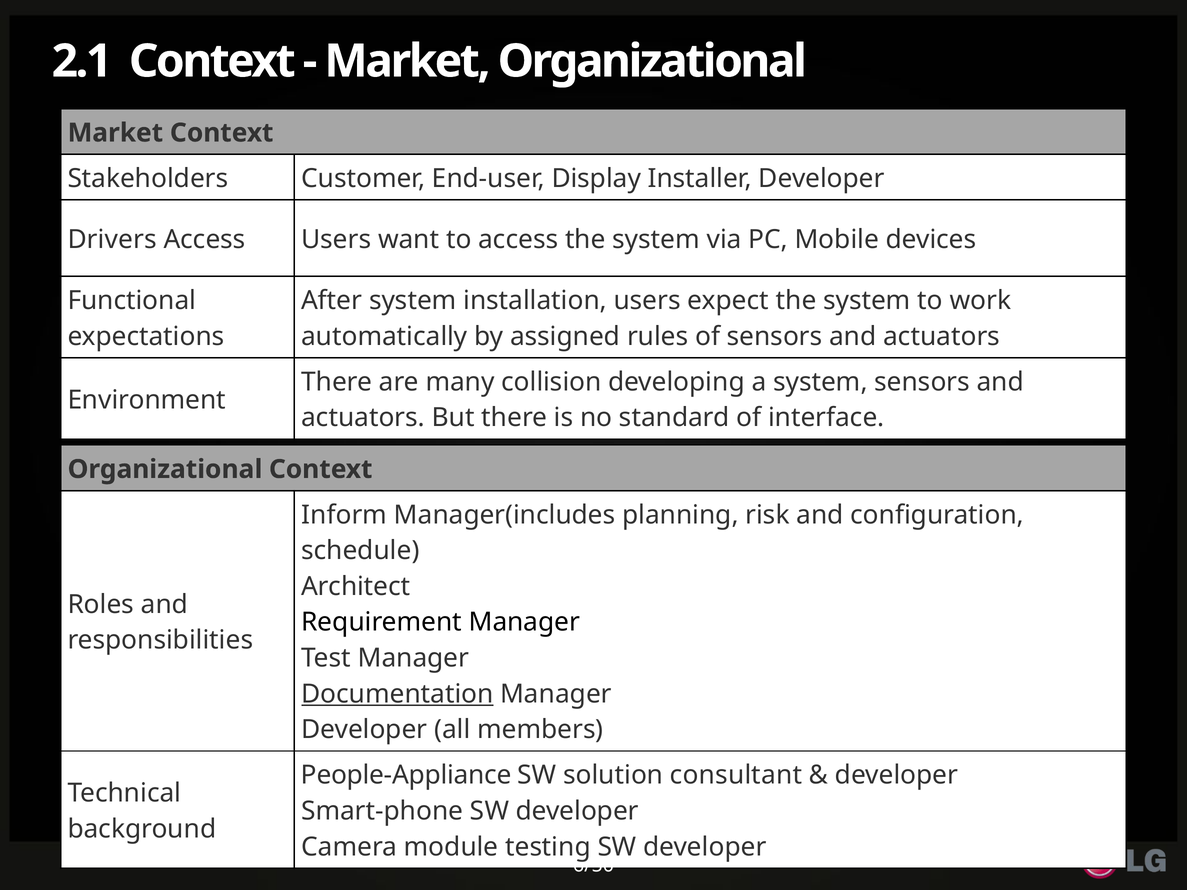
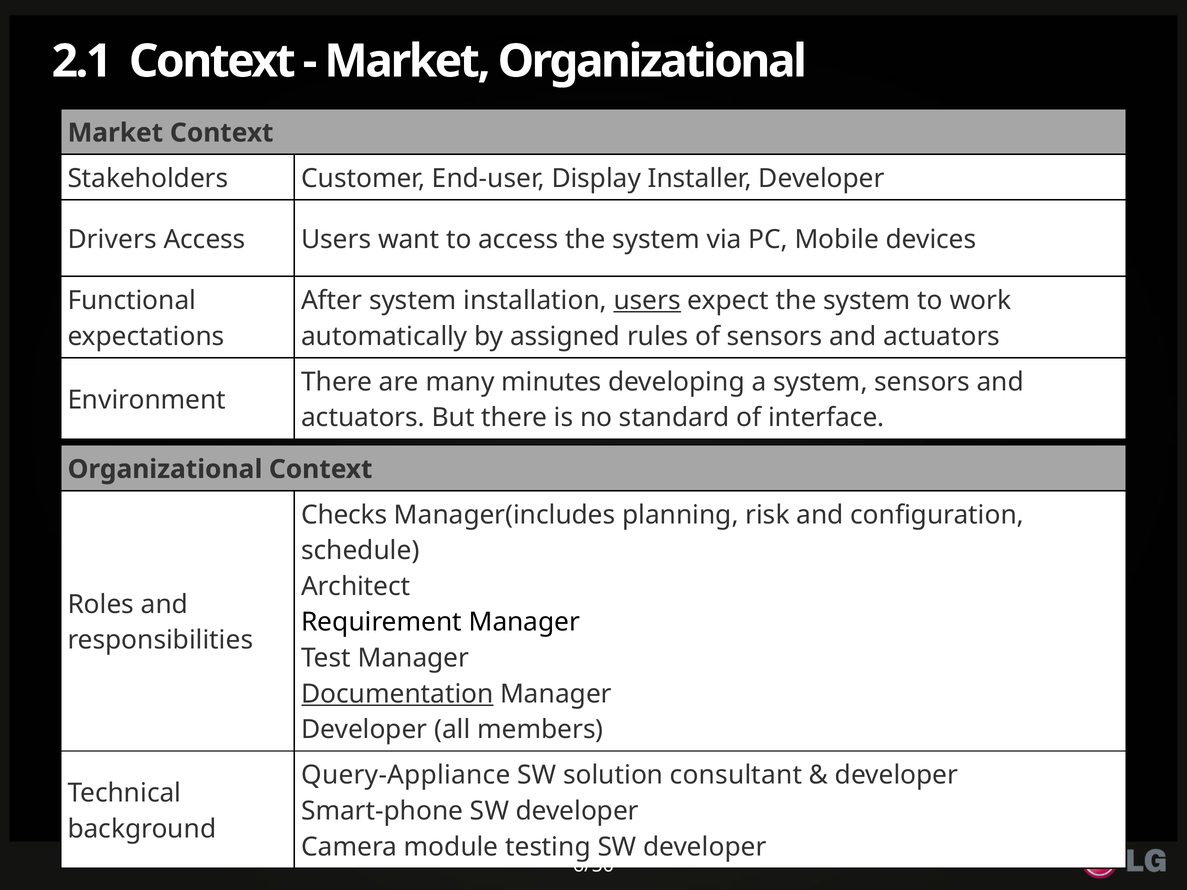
users underline: none -> present (647, 301)
collision: collision -> minutes (551, 382)
Inform: Inform -> Checks (344, 515)
People-Appliance: People-Appliance -> Query-Appliance (406, 776)
